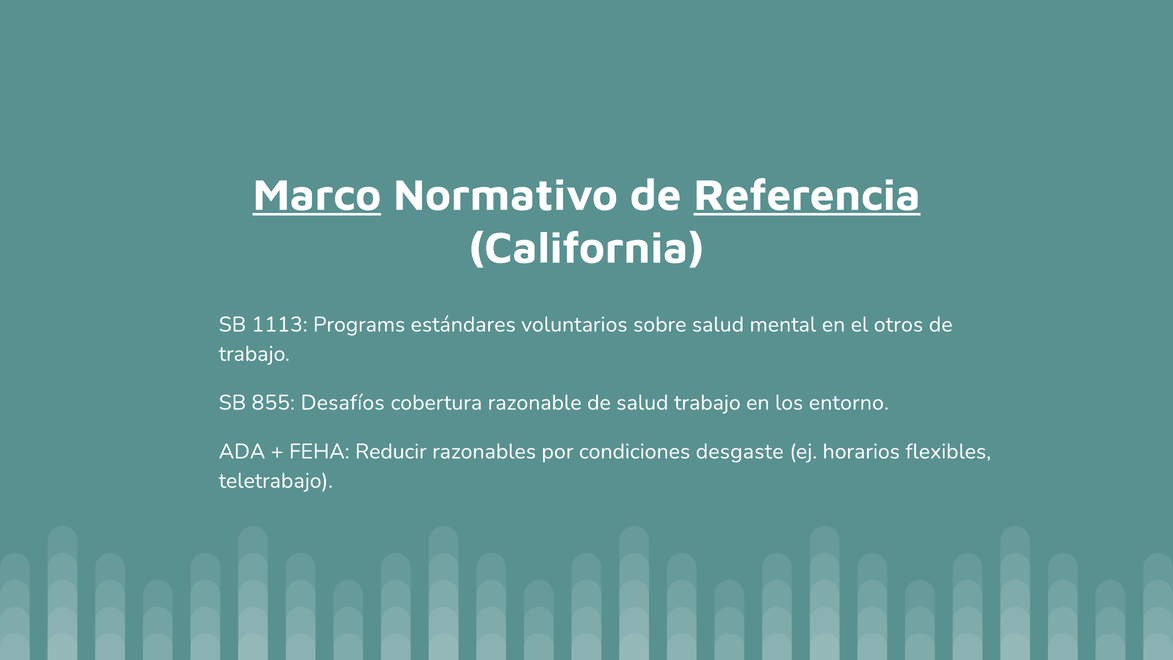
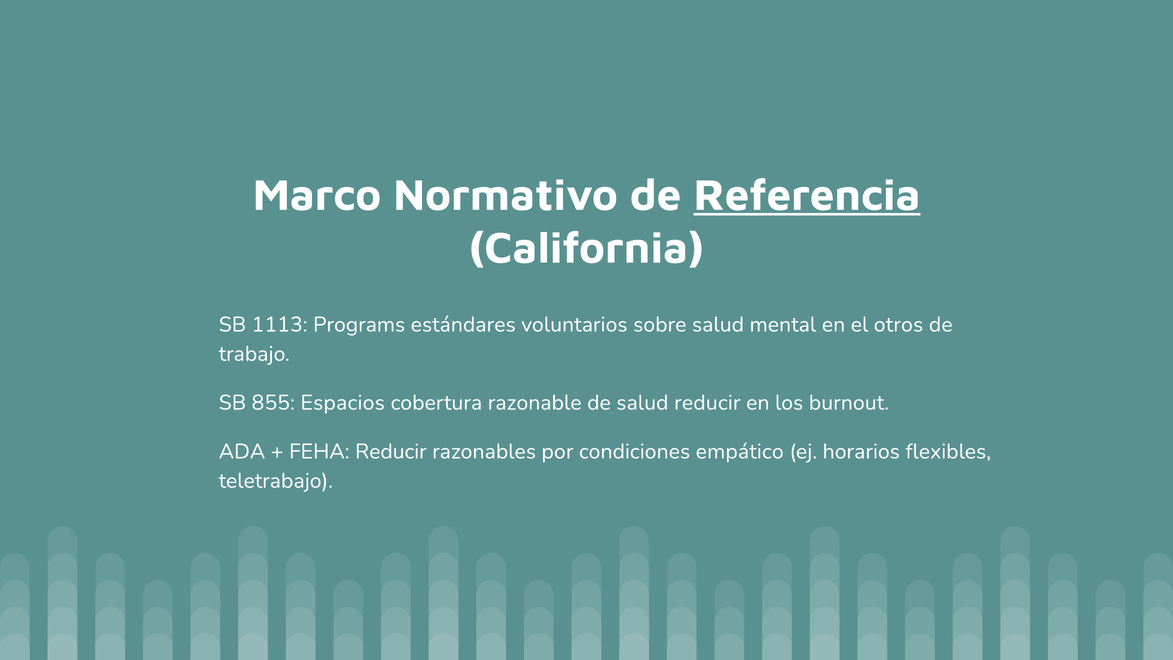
Marco underline: present -> none (317, 195)
Desafíos: Desafíos -> Espacios (343, 403)
salud trabajo: trabajo -> reducir (707, 403)
entorno: entorno -> burnout (849, 403)
desgaste: desgaste -> empático (740, 451)
